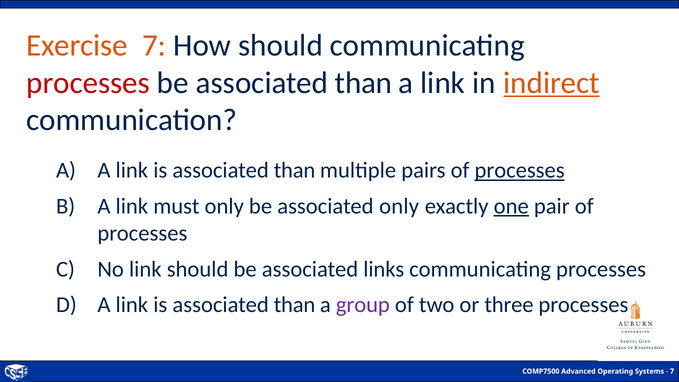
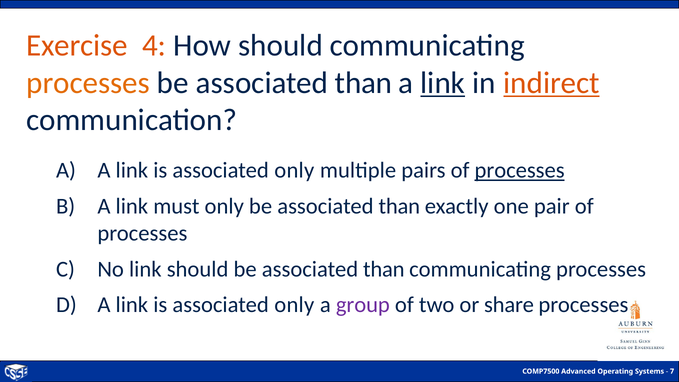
Exercise 7: 7 -> 4 (154, 45)
processes colour: red -> orange (88, 83)
link underline: none -> present (443, 83)
than: than -> only (294, 170)
only be associated only: only -> than (399, 206)
one underline: present -> none (511, 206)
should be associated links: links -> than (384, 269)
than: than -> only (294, 305)
three: three -> share (509, 305)
